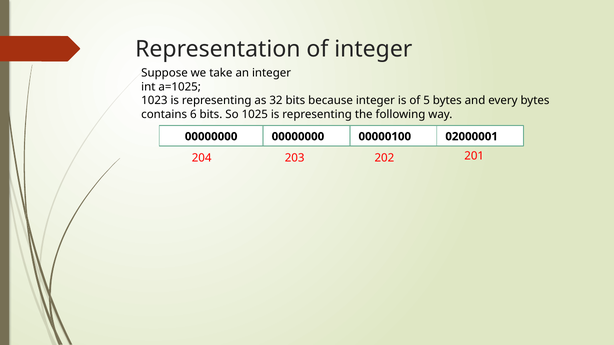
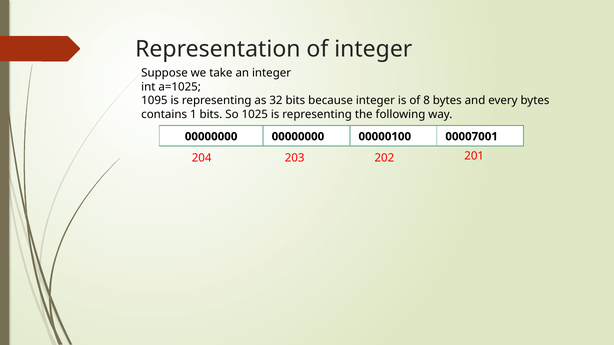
1023: 1023 -> 1095 (154, 101)
5: 5 -> 8 (427, 101)
6: 6 -> 1 (193, 115)
02000001: 02000001 -> 00007001 (472, 137)
